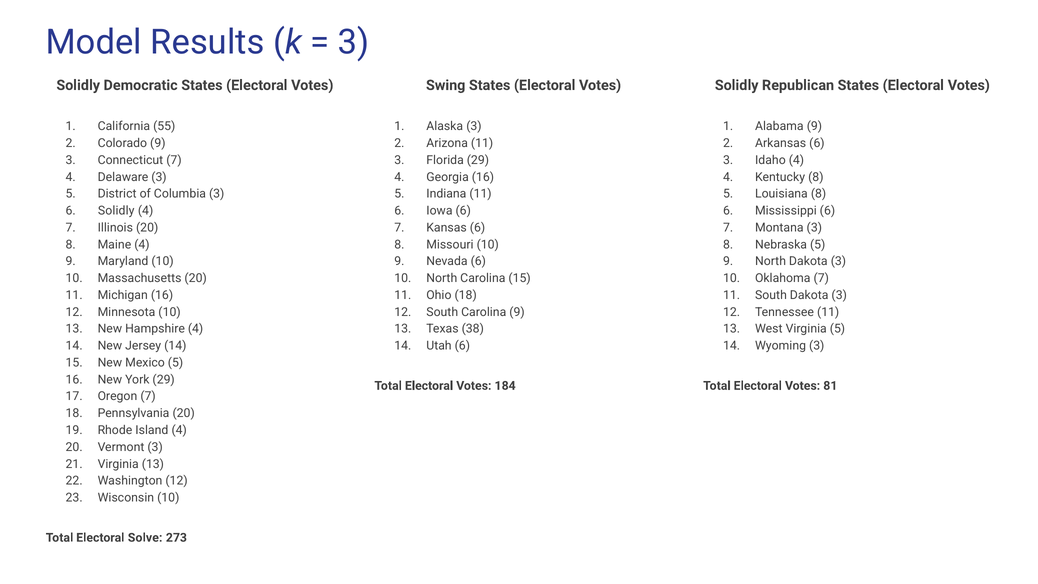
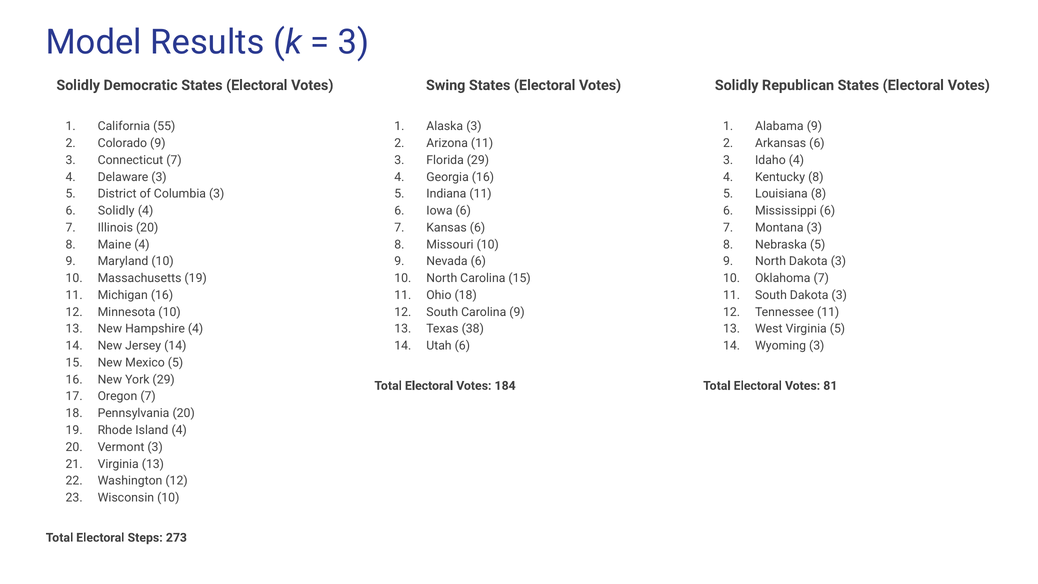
Massachusetts 20: 20 -> 19 (196, 278)
Solve: Solve -> Steps (145, 538)
